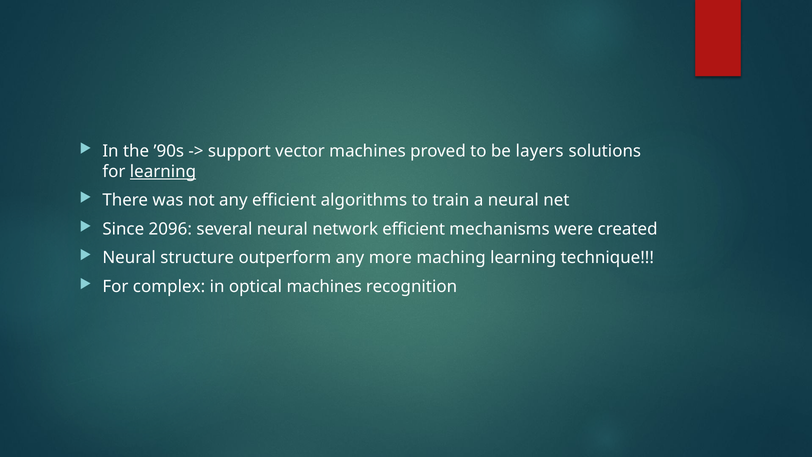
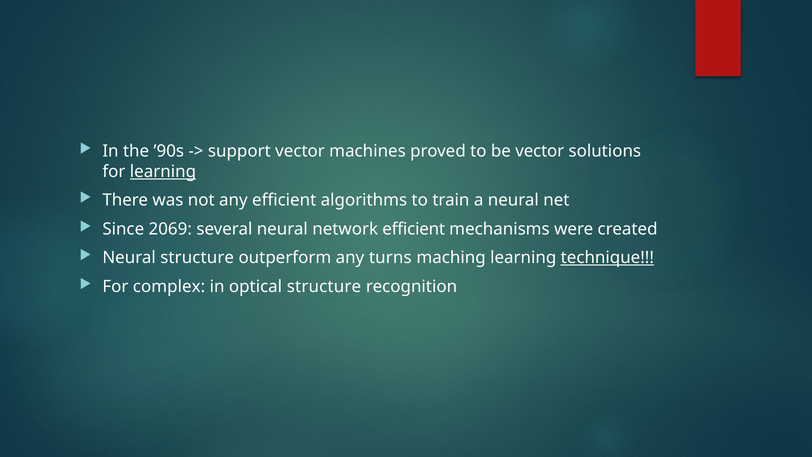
be layers: layers -> vector (540, 151)
2096: 2096 -> 2069 (170, 229)
more: more -> turns (390, 258)
technique underline: none -> present (607, 258)
optical machines: machines -> structure (324, 287)
